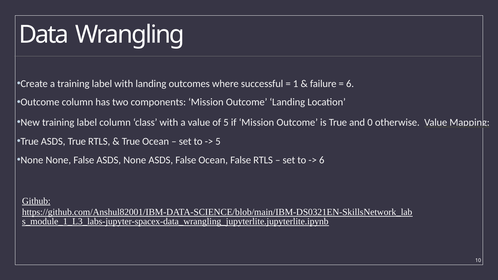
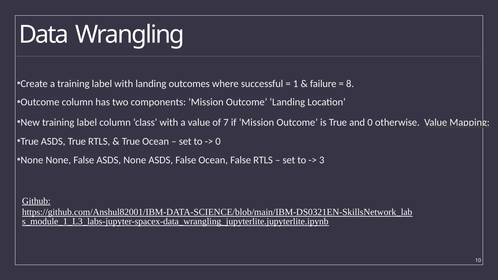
6: 6 -> 8 (350, 84)
of 5: 5 -> 7 (226, 122)
5: 5 -> 0 (218, 141)
6: 6 -> 3 (322, 160)
